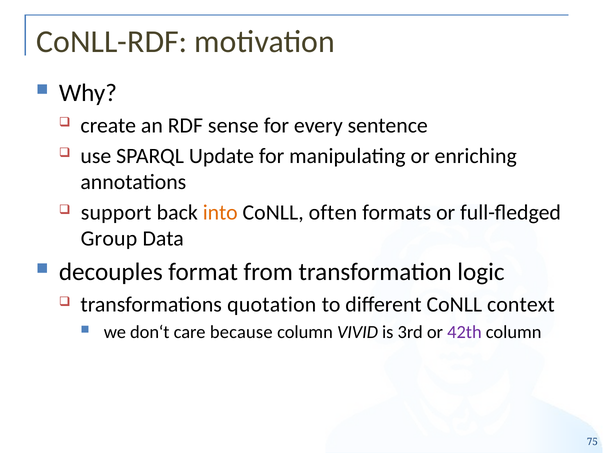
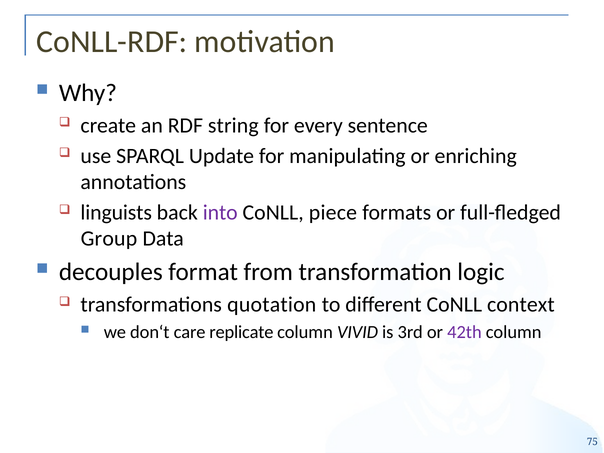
sense: sense -> string (233, 125)
support: support -> linguists (116, 213)
into colour: orange -> purple (220, 213)
often: often -> piece (333, 213)
because: because -> replicate (241, 332)
